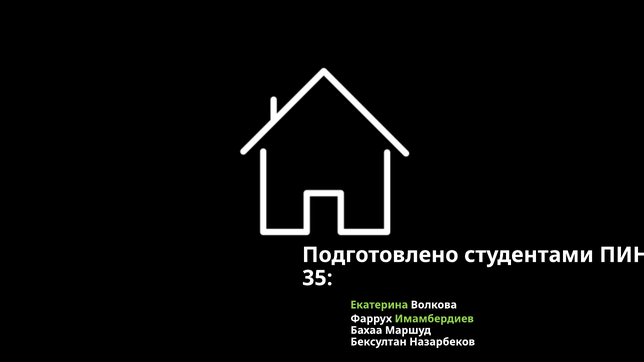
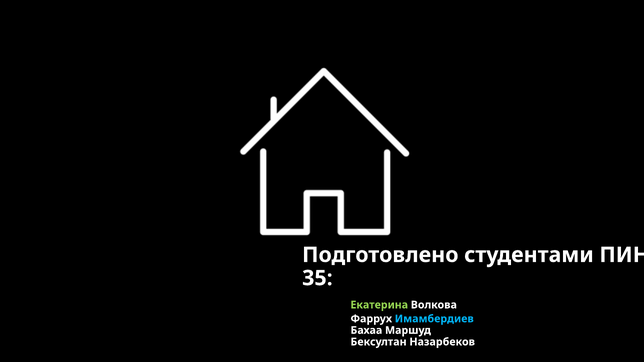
Имамбердиев colour: light green -> light blue (434, 319)
